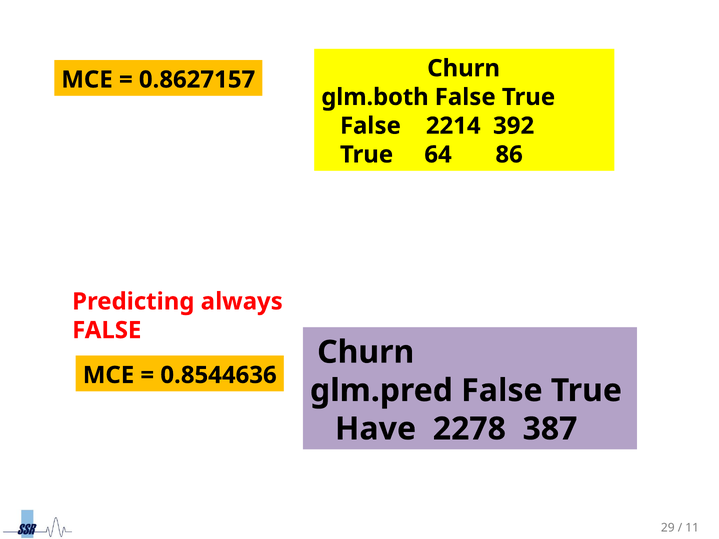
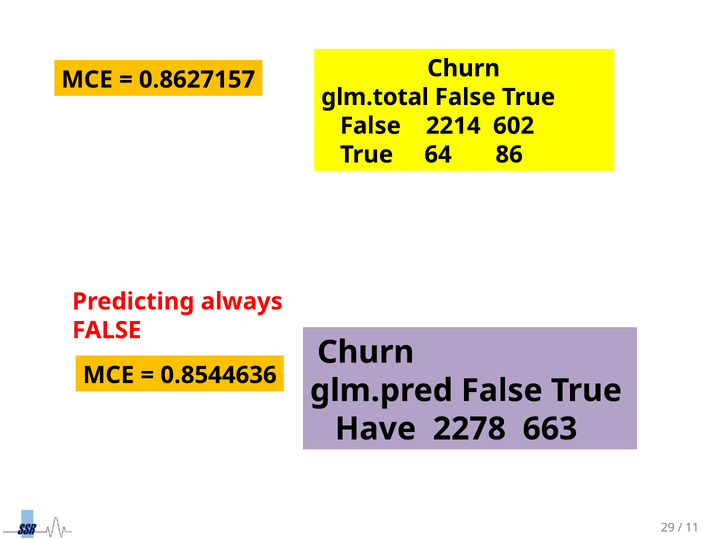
glm.both: glm.both -> glm.total (375, 97)
392: 392 -> 602 (514, 126)
387: 387 -> 663 (550, 429)
